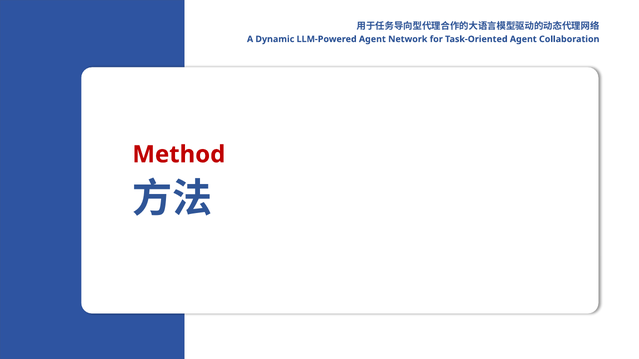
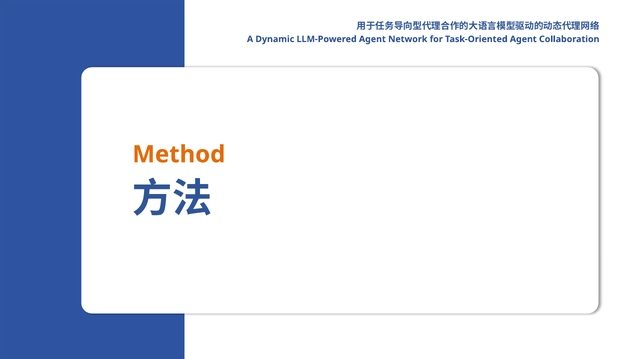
Method colour: red -> orange (179, 155)
